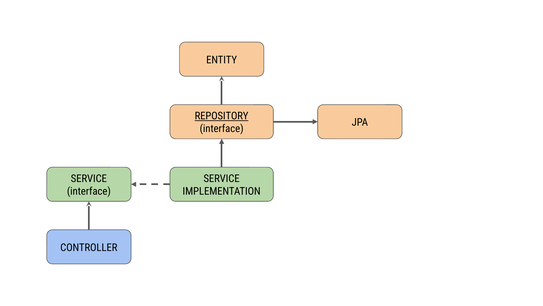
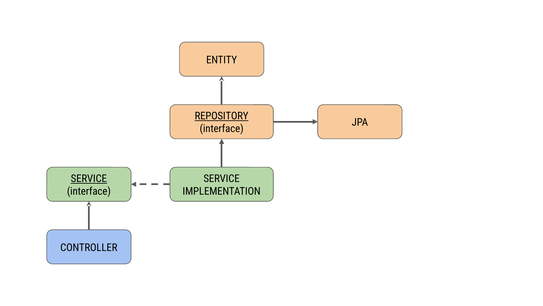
SERVICE underline: none -> present (89, 178)
